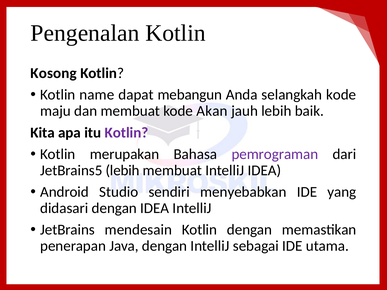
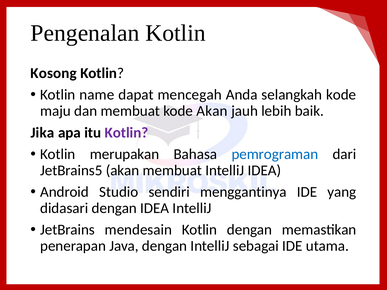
mebangun: mebangun -> mencegah (190, 95)
Kita: Kita -> Jika (42, 133)
pemrograman colour: purple -> blue (275, 154)
JetBrains5 lebih: lebih -> akan (123, 170)
menyebabkan: menyebabkan -> menggantinya (243, 192)
